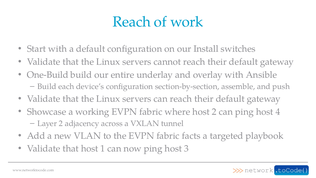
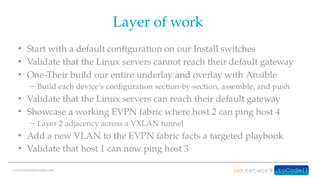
Reach: Reach -> Layer (132, 22)
One-Build: One-Build -> One-Their (48, 75)
